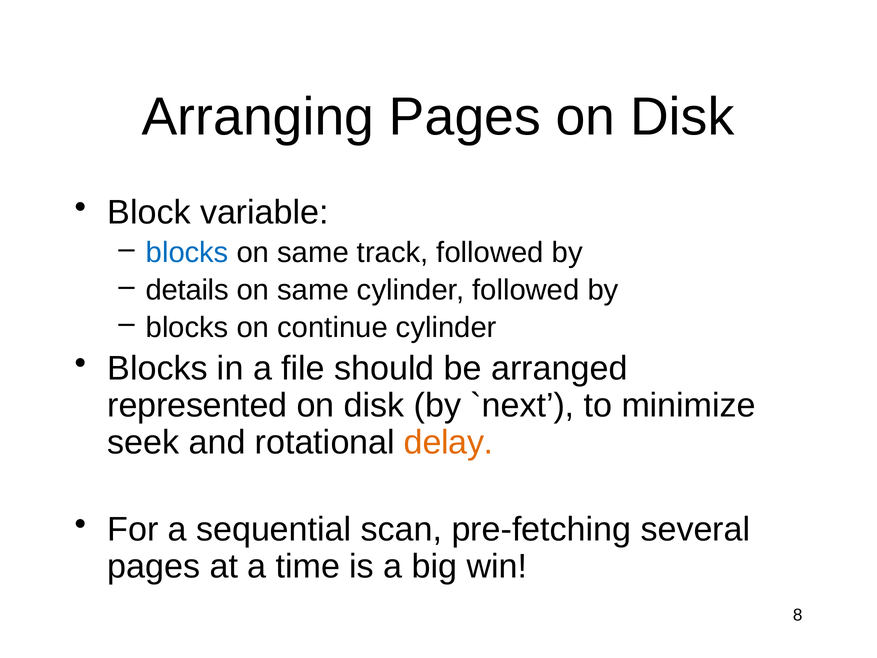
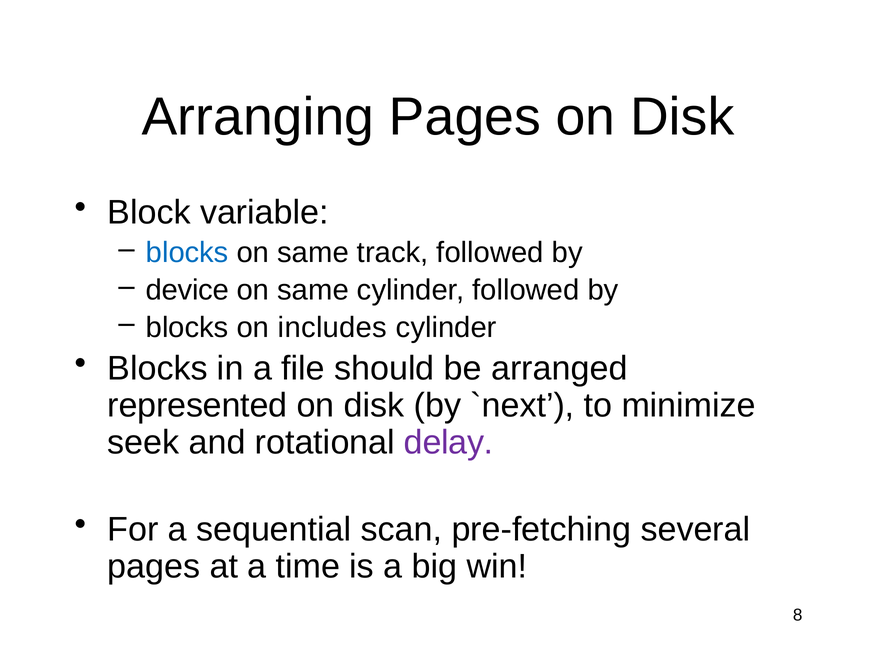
details: details -> device (187, 290)
continue: continue -> includes (332, 327)
delay colour: orange -> purple (449, 442)
